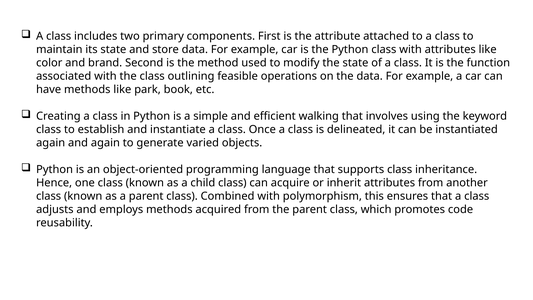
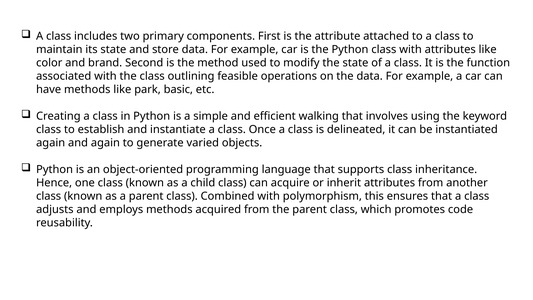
book: book -> basic (178, 90)
